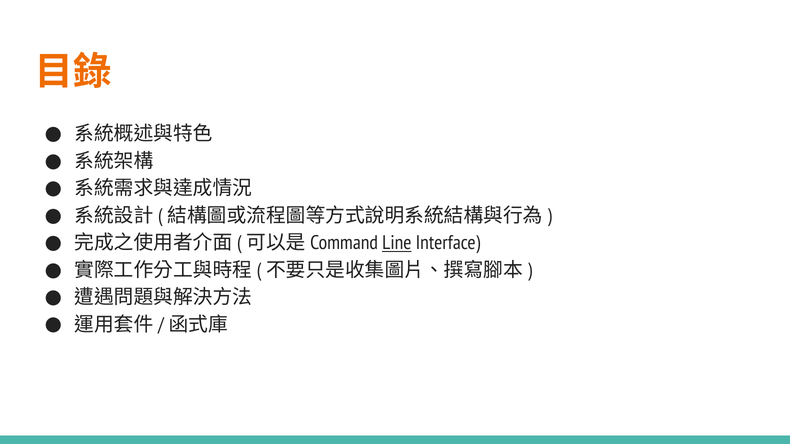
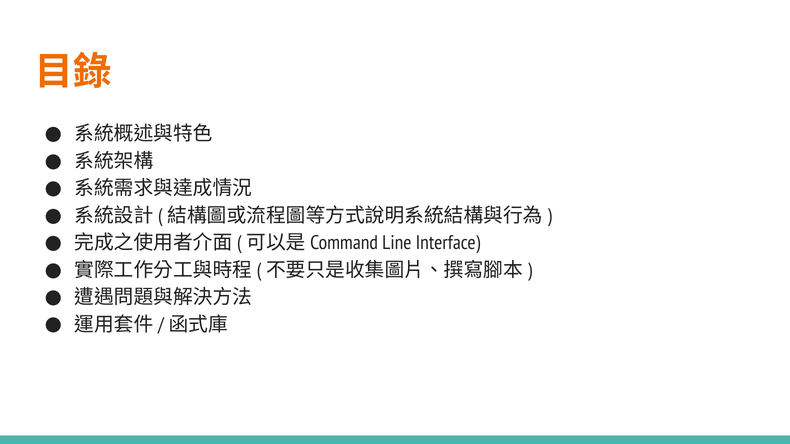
Line underline: present -> none (397, 243)
